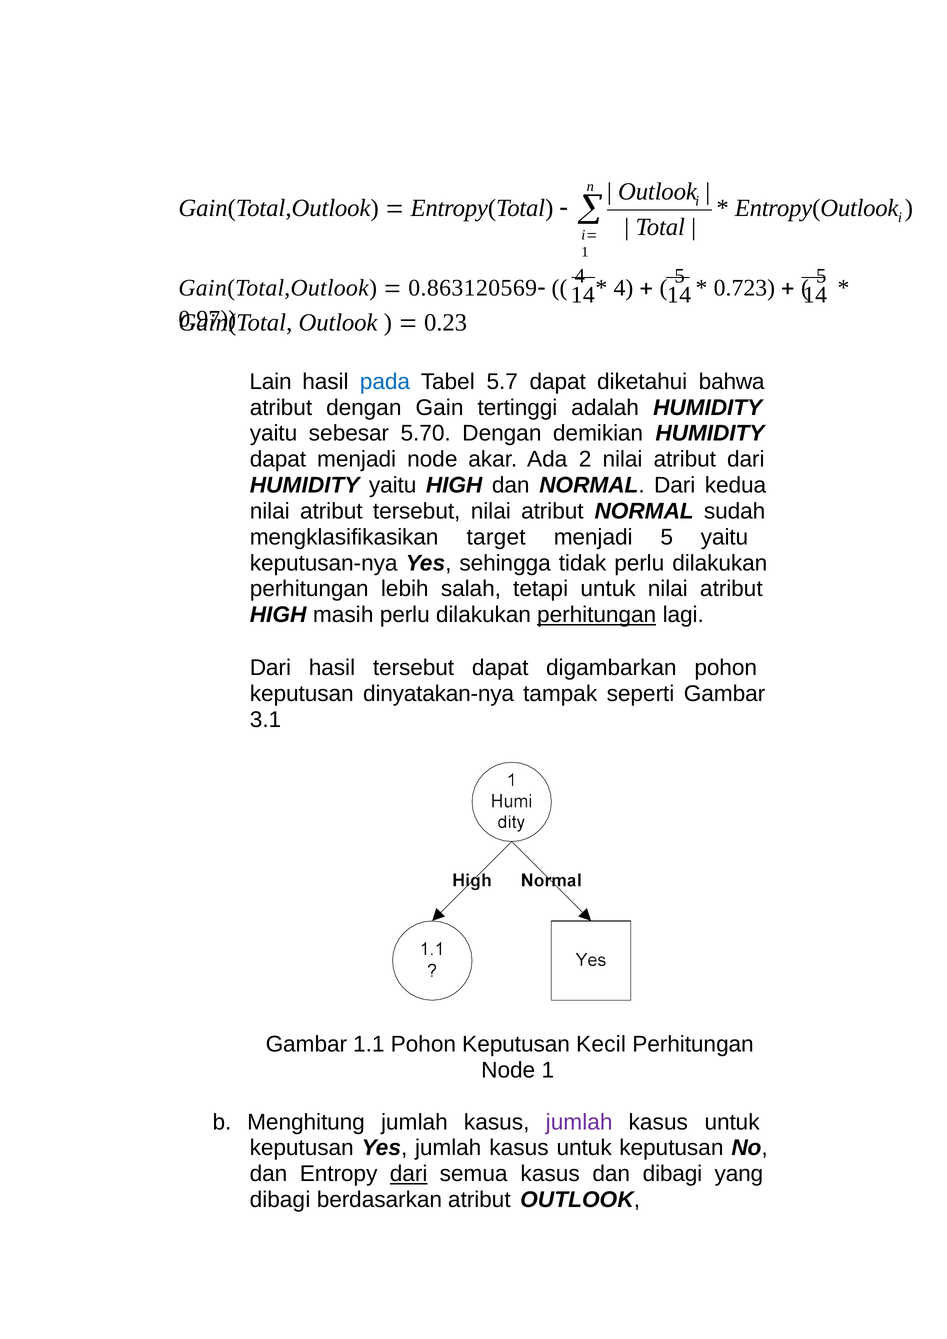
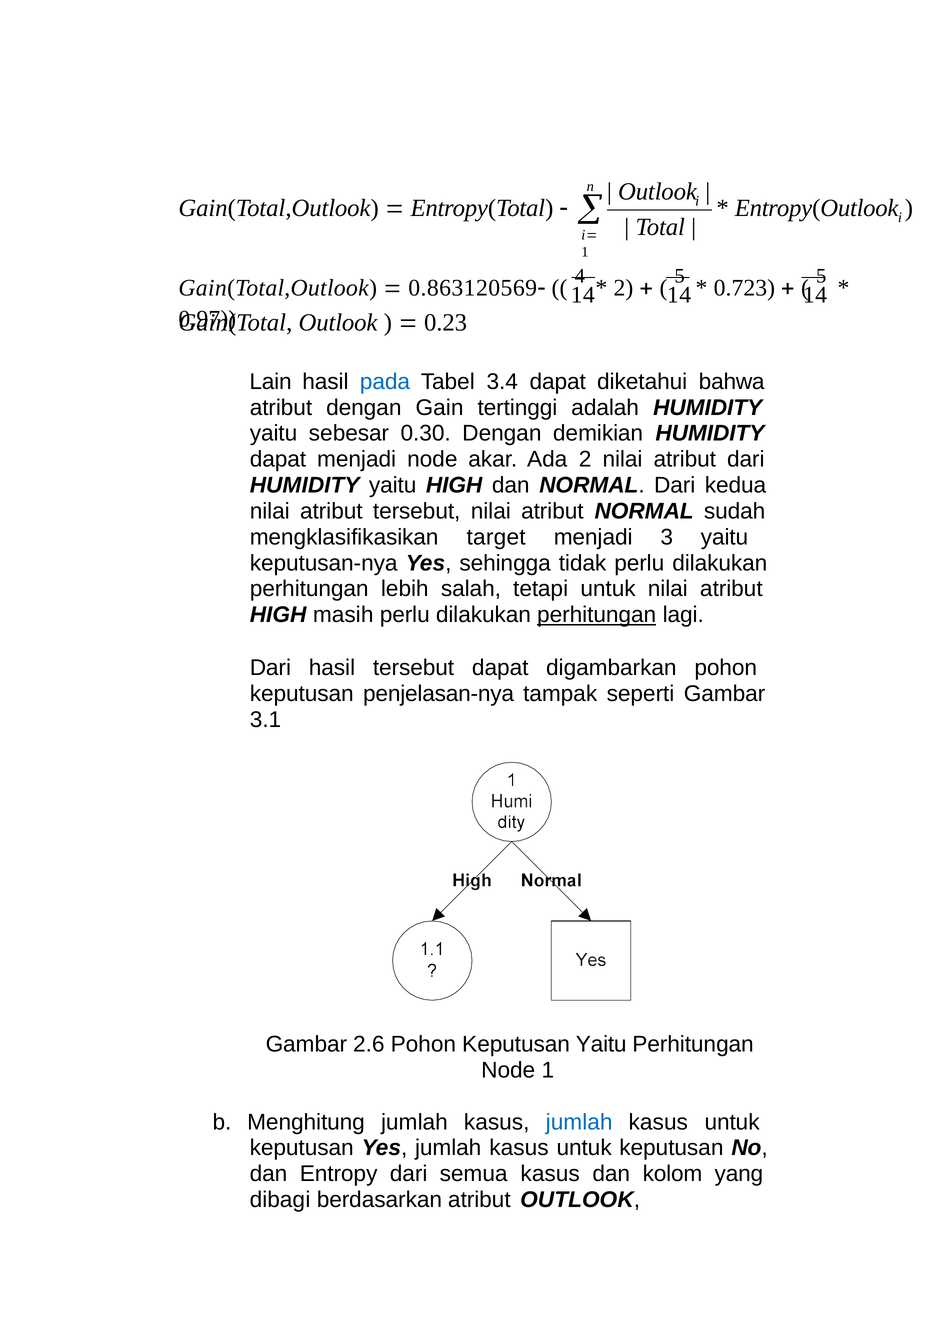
4: 4 -> 2 (623, 288)
5.7: 5.7 -> 3.4 (502, 382)
5.70: 5.70 -> 0.30 (426, 433)
menjadi 5: 5 -> 3 (667, 537)
dinyatakan-nya: dinyatakan-nya -> penjelasan-nya (439, 694)
1.1: 1.1 -> 2.6 (369, 1044)
Keputusan Kecil: Kecil -> Yaitu (601, 1044)
jumlah colour: purple -> blue (579, 1122)
dari underline: present -> none (409, 1174)
dan dibagi: dibagi -> kolom (672, 1174)
